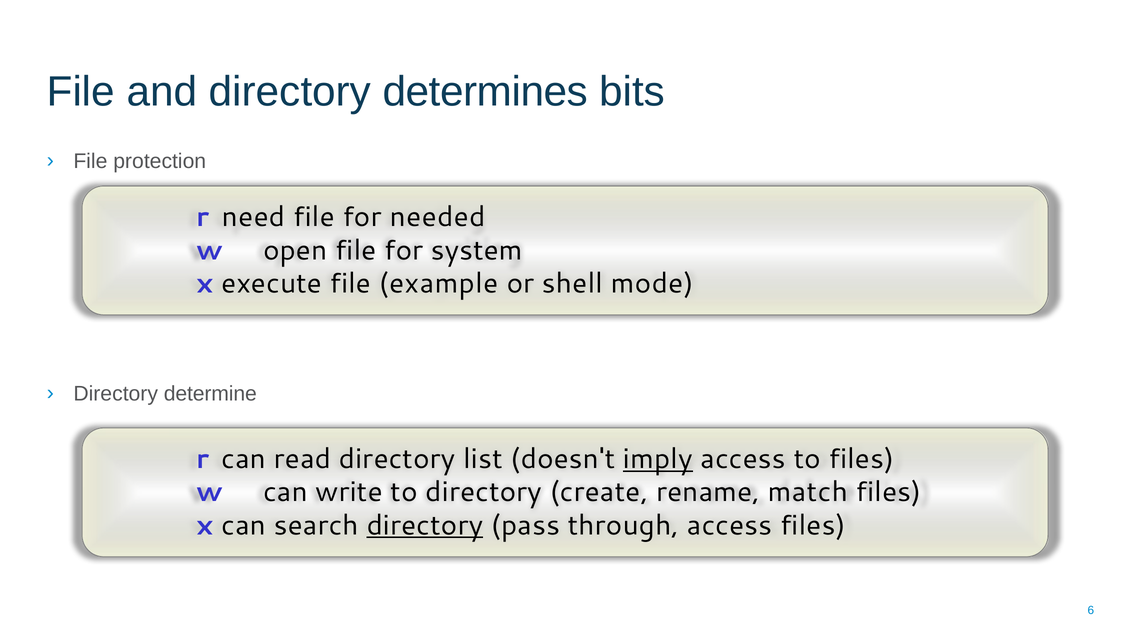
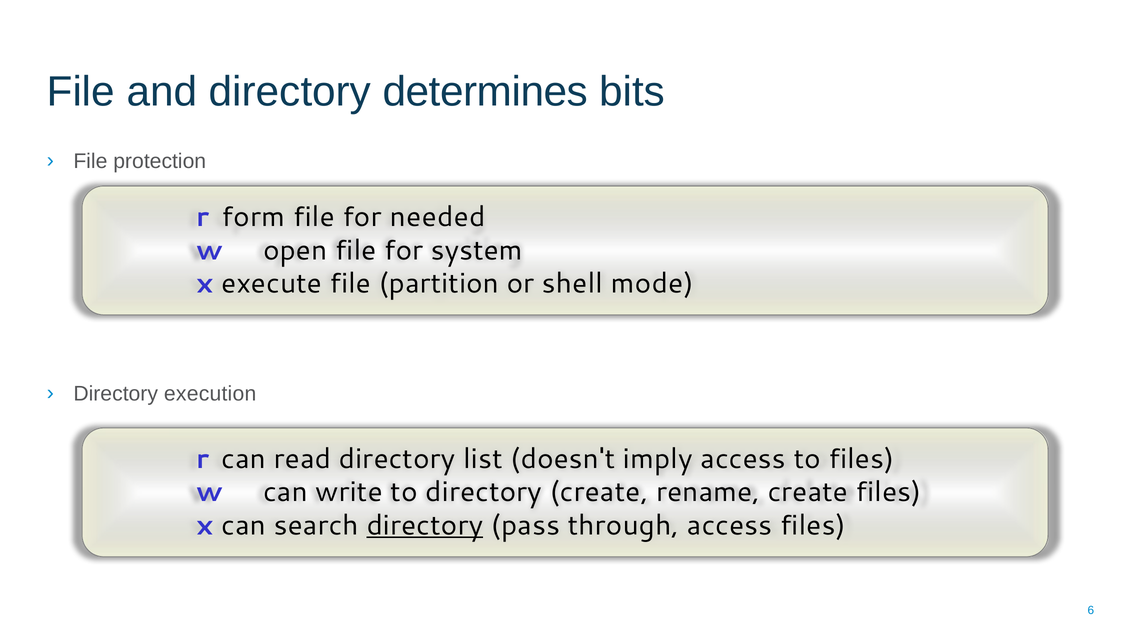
need: need -> form (253, 217)
example: example -> partition (439, 283)
determine: determine -> execution (210, 394)
imply underline: present -> none (658, 459)
rename match: match -> create (808, 492)
